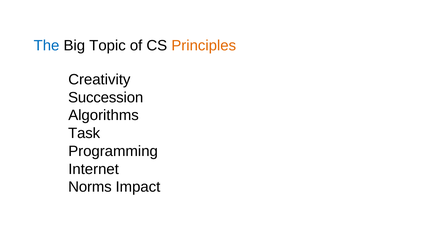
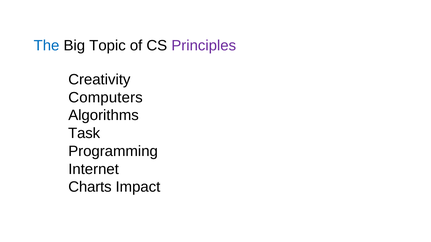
Principles colour: orange -> purple (204, 46)
Succession: Succession -> Computers (106, 98)
Norms: Norms -> Charts (90, 187)
